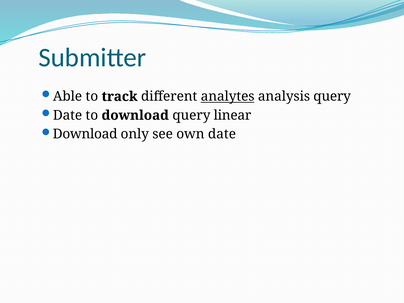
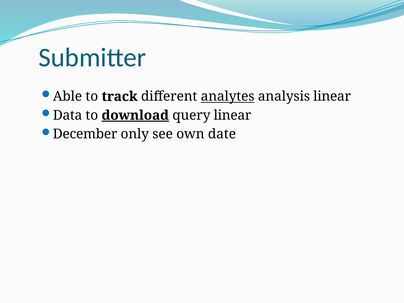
analysis query: query -> linear (332, 97)
Date: Date -> Data (68, 115)
download underline: none -> present (135, 115)
Download: Download -> December (85, 134)
